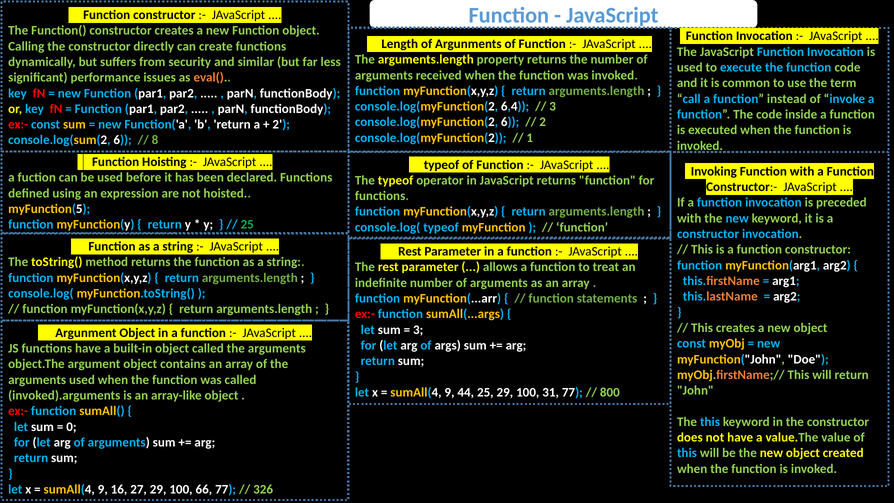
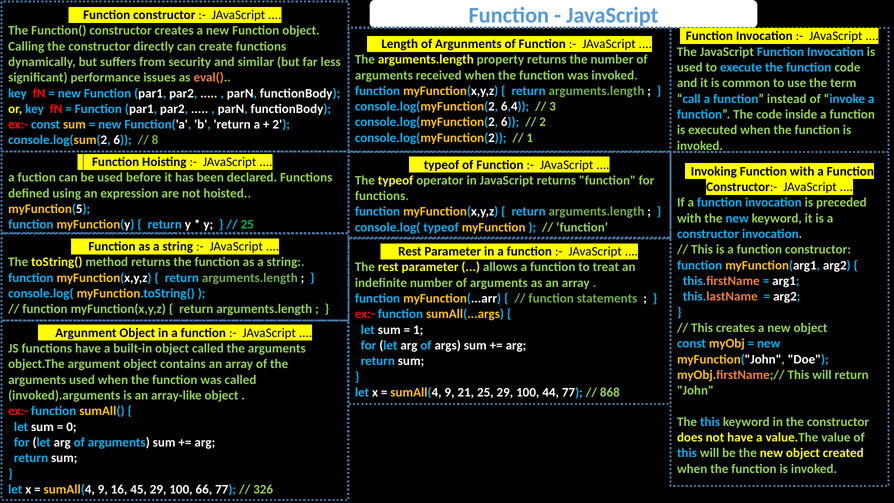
3: 3 -> 1 (418, 330)
44: 44 -> 21 (466, 392)
31: 31 -> 44 (551, 392)
800: 800 -> 868 (610, 392)
27: 27 -> 45 (139, 489)
